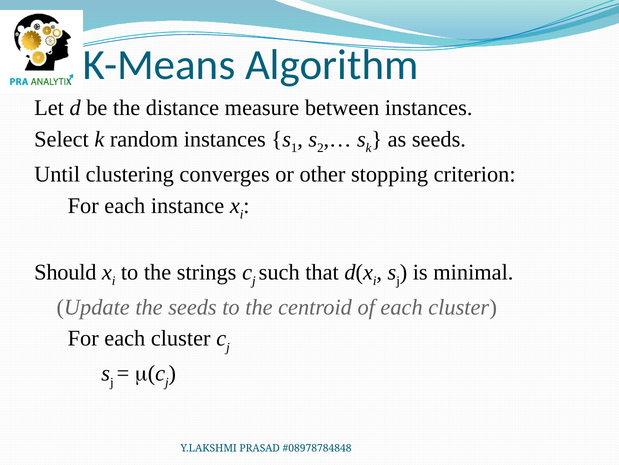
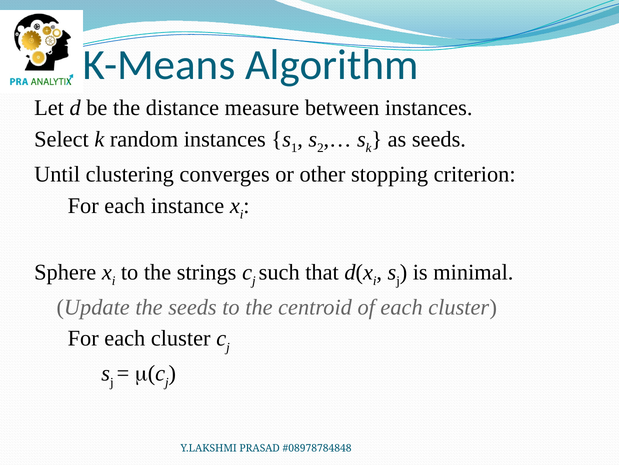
Should: Should -> Sphere (65, 272)
